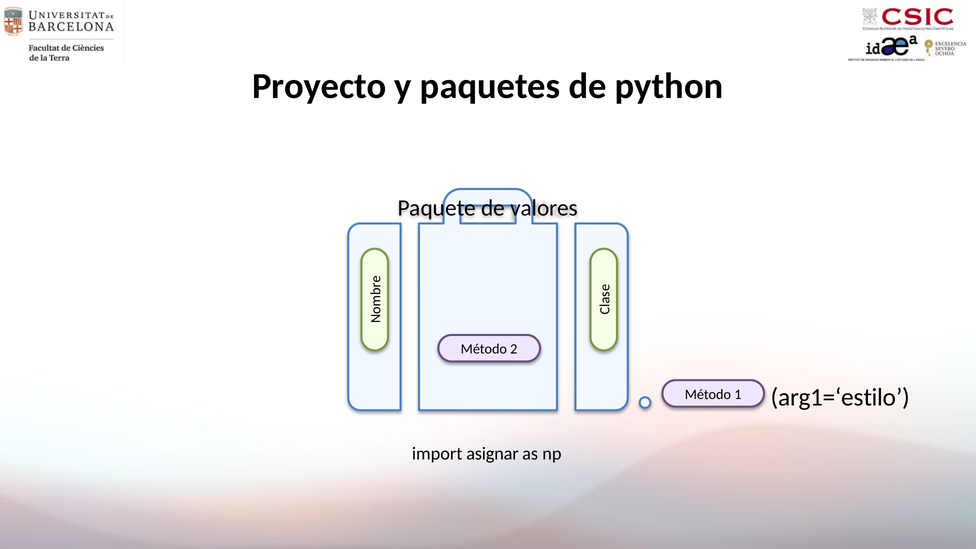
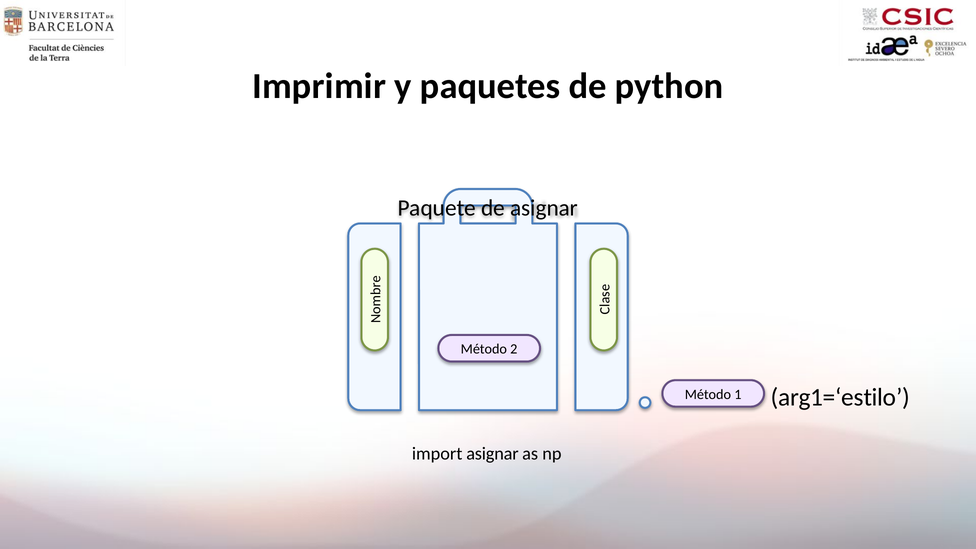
Proyecto: Proyecto -> Imprimir (319, 86)
de valores: valores -> asignar (544, 208)
